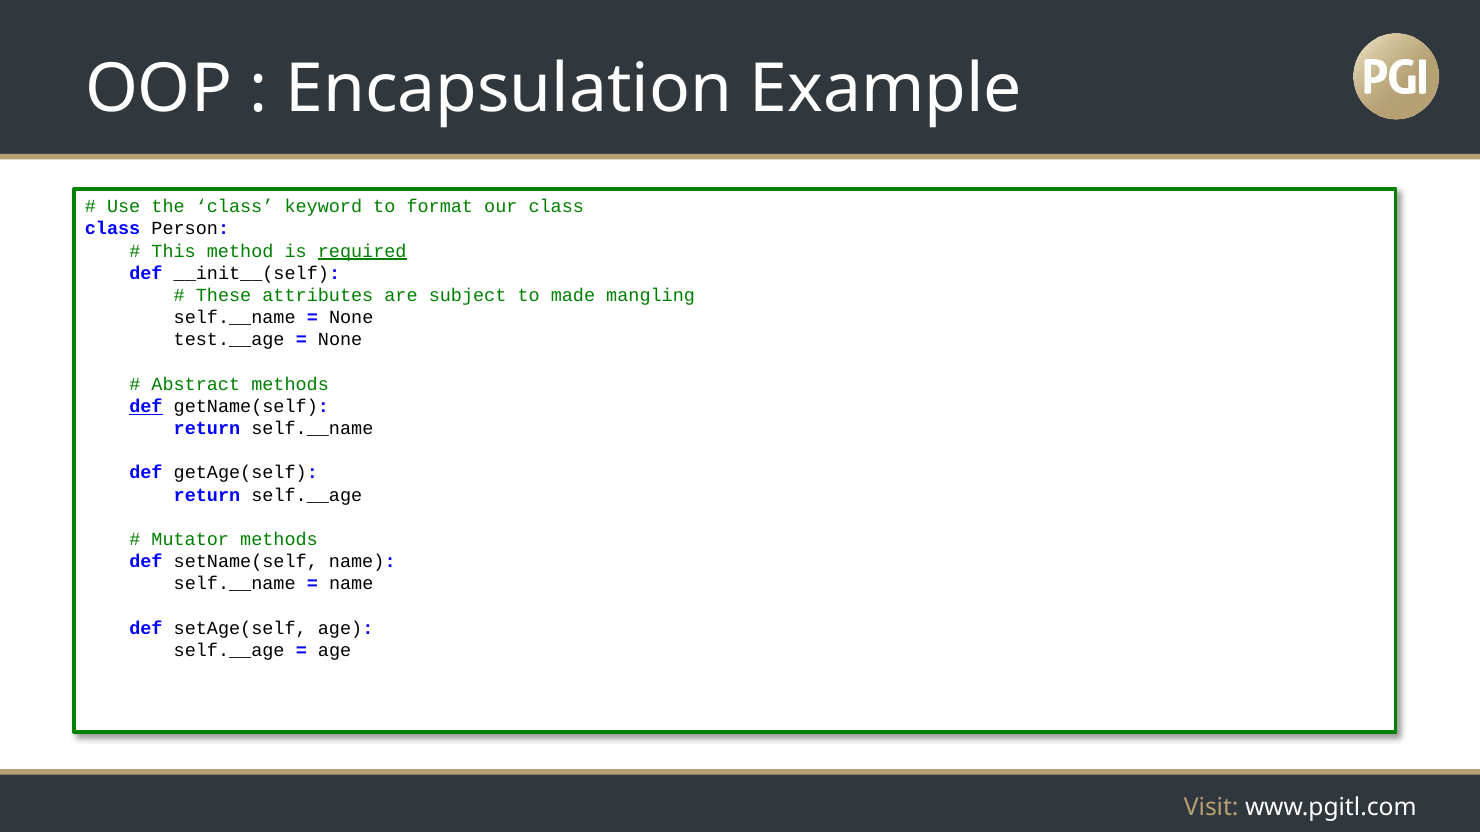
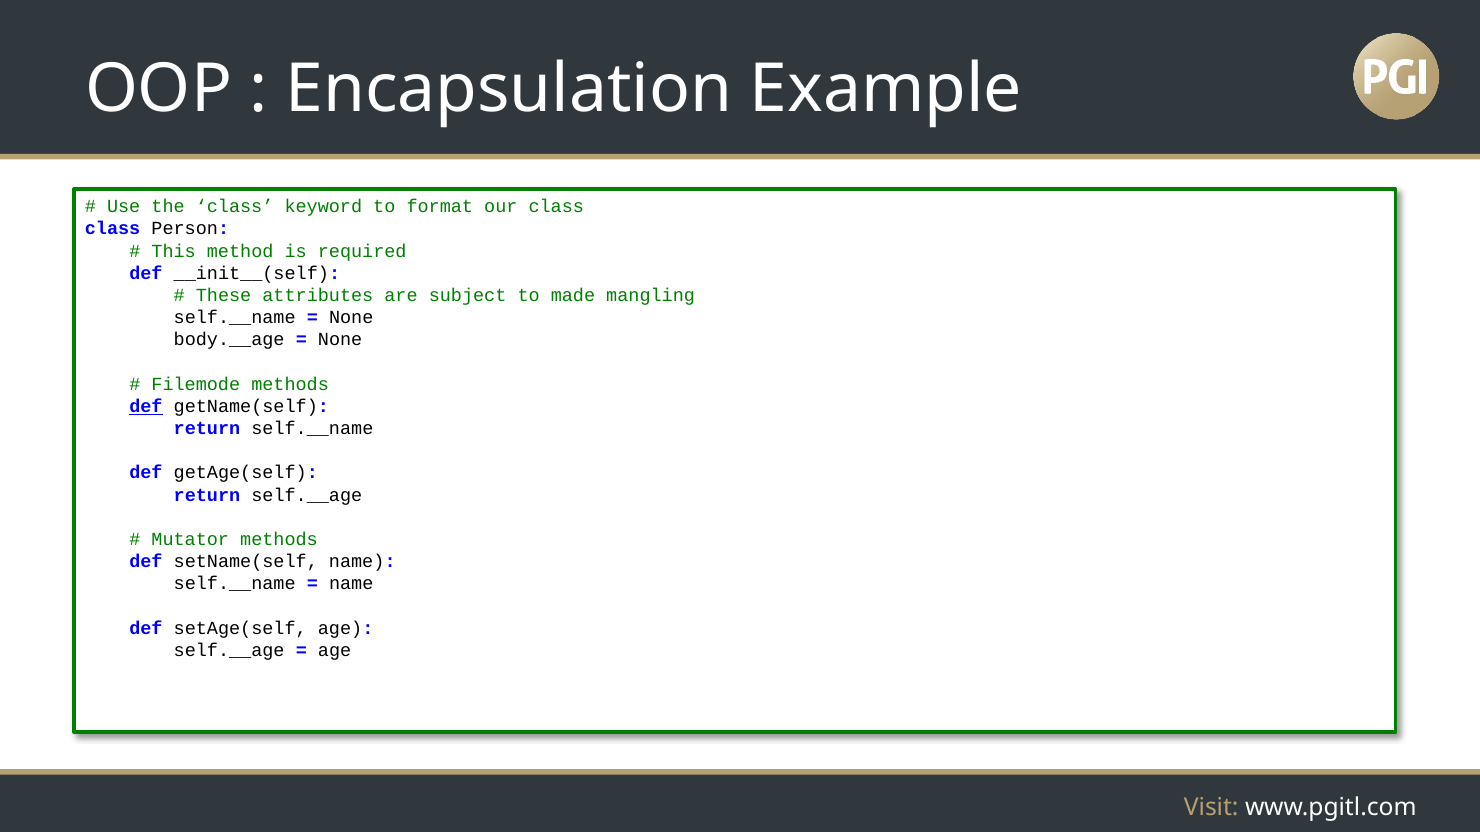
required underline: present -> none (362, 251)
test.__age: test.__age -> body.__age (229, 340)
Abstract: Abstract -> Filemode (196, 384)
